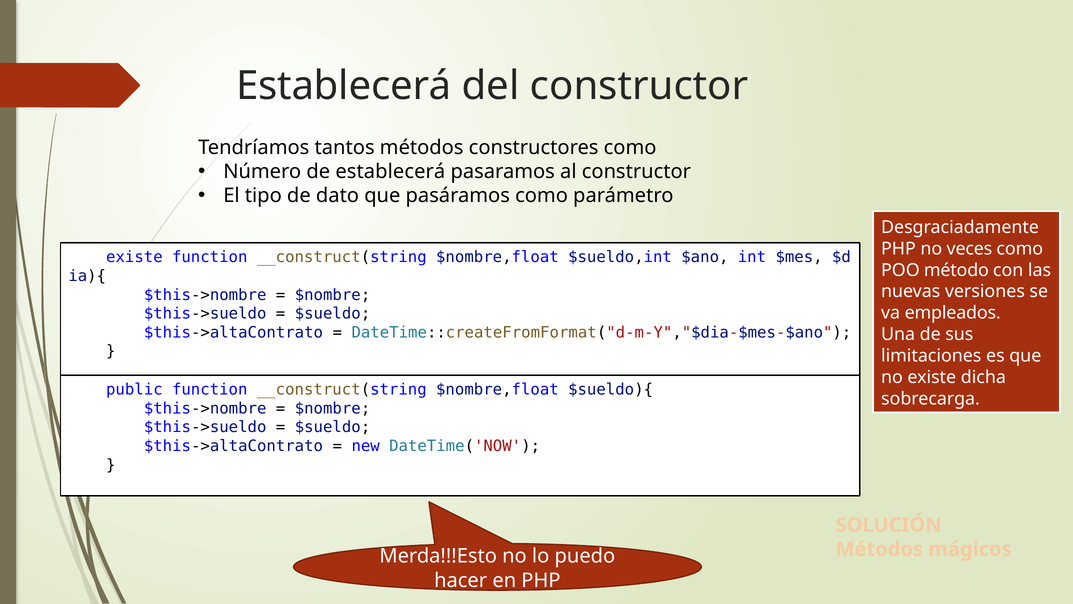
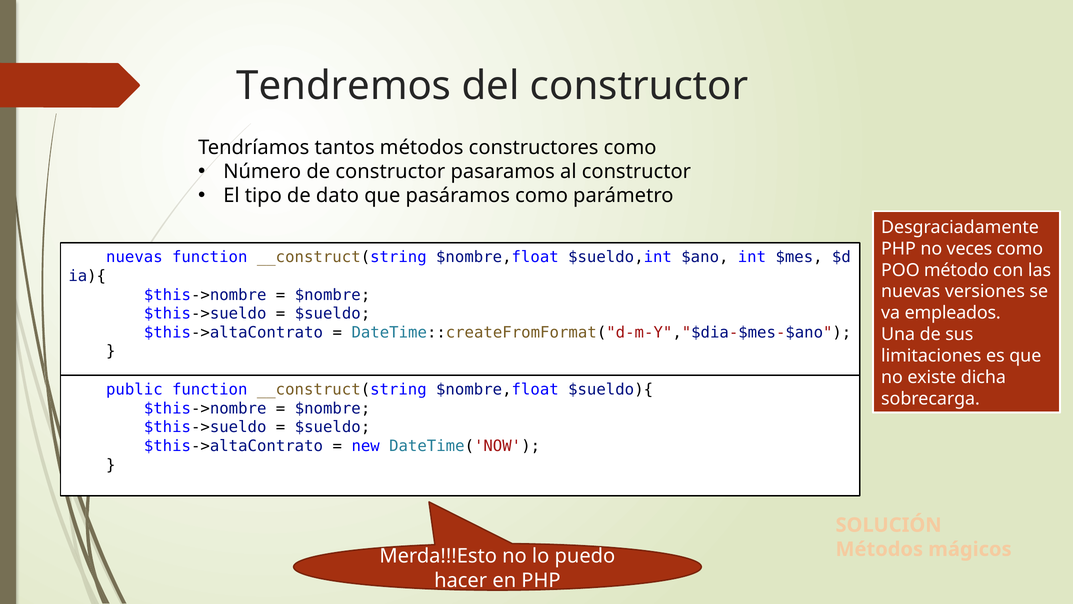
Establecerá: Establecerá -> Tendremos (344, 86)
de establecerá: establecerá -> constructor (390, 171)
existe: existe -> nuevas (134, 257)
